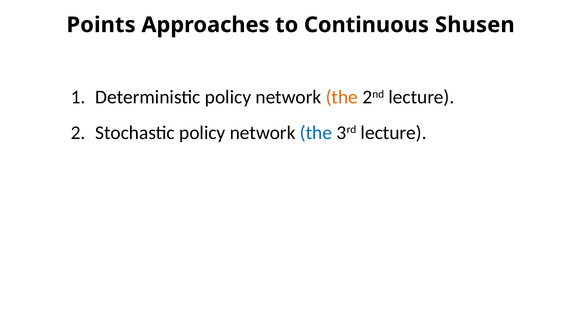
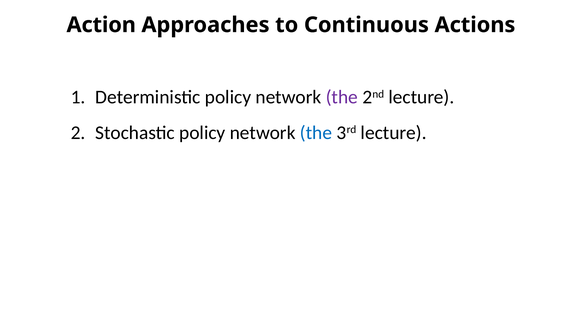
Points: Points -> Action (101, 25)
Shusen: Shusen -> Actions (475, 25)
the colour: orange -> purple (342, 97)
